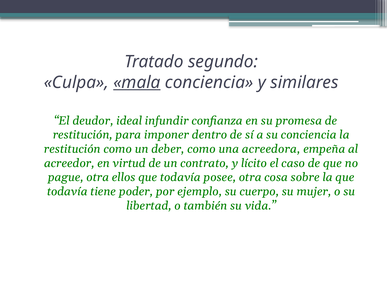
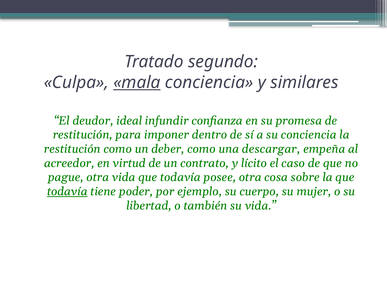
acreedora: acreedora -> descargar (271, 149)
otra ellos: ellos -> vida (124, 177)
todavía underline: none -> present (67, 192)
